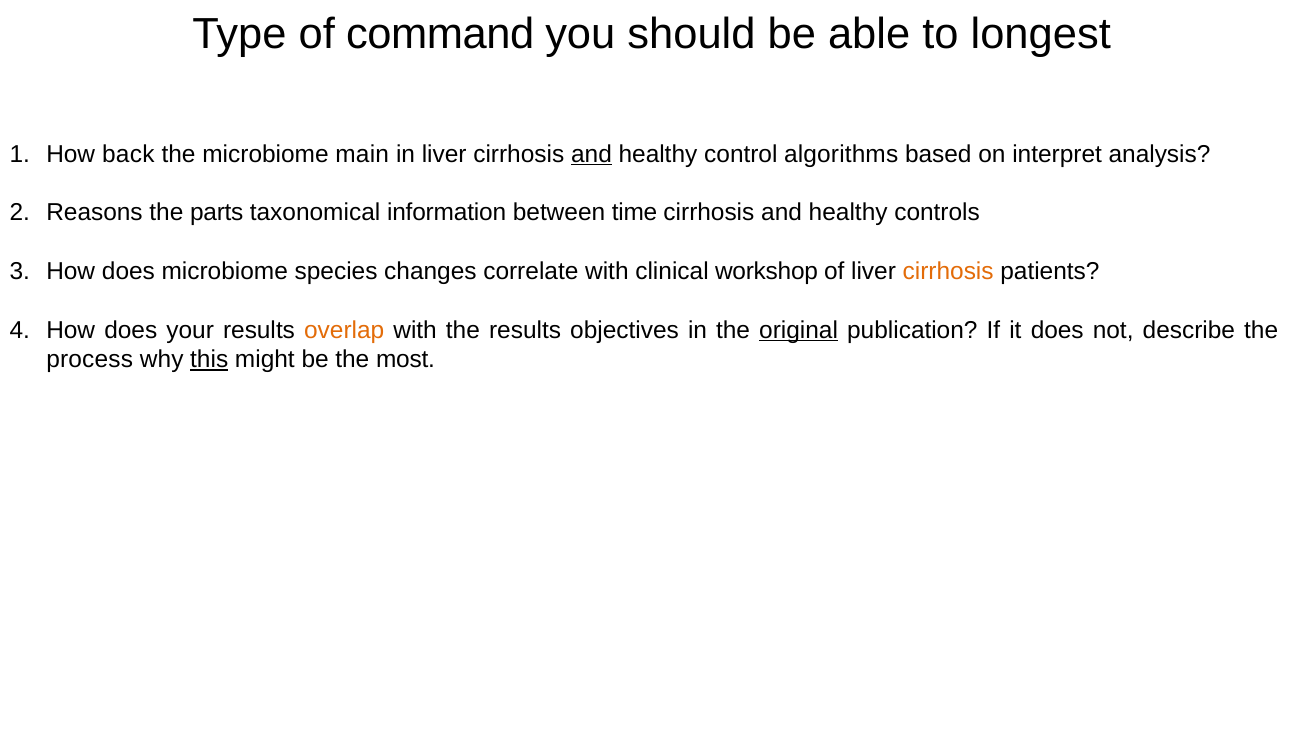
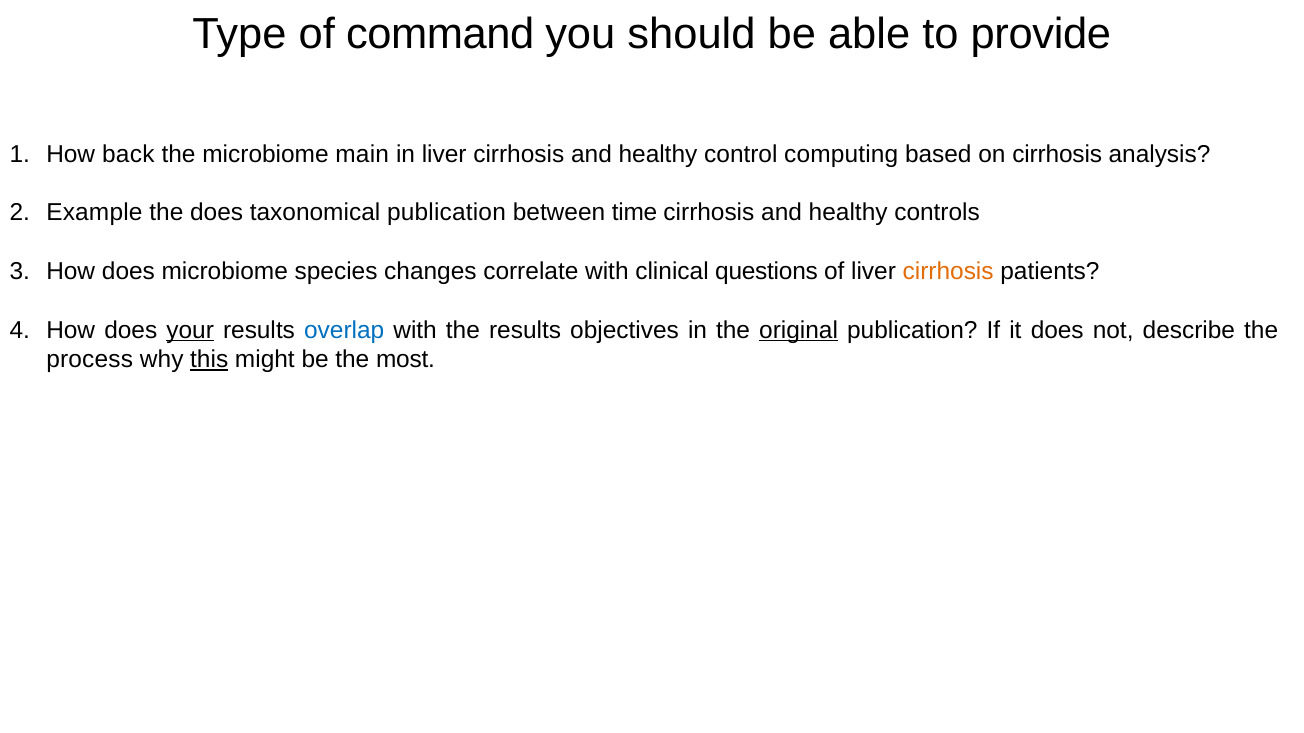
longest: longest -> provide (1041, 34)
and underline: present -> none (591, 154)
algorithms: algorithms -> computing (841, 154)
on interpret: interpret -> cirrhosis (1057, 154)
Reasons: Reasons -> Example (94, 213)
the parts: parts -> does (217, 213)
taxonomical information: information -> publication (446, 213)
workshop: workshop -> questions (767, 272)
your underline: none -> present (190, 330)
overlap colour: orange -> blue (344, 330)
